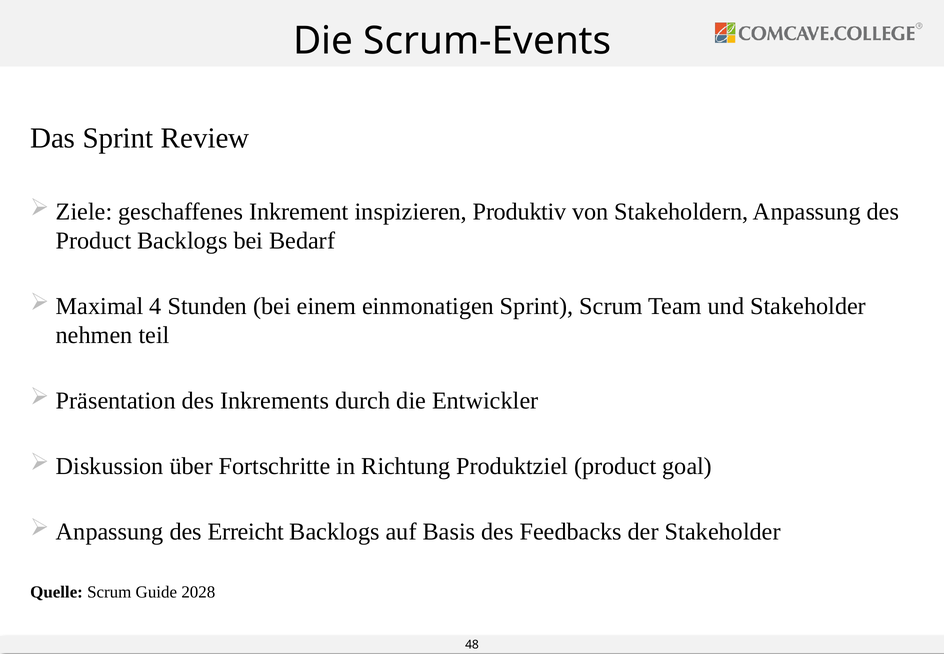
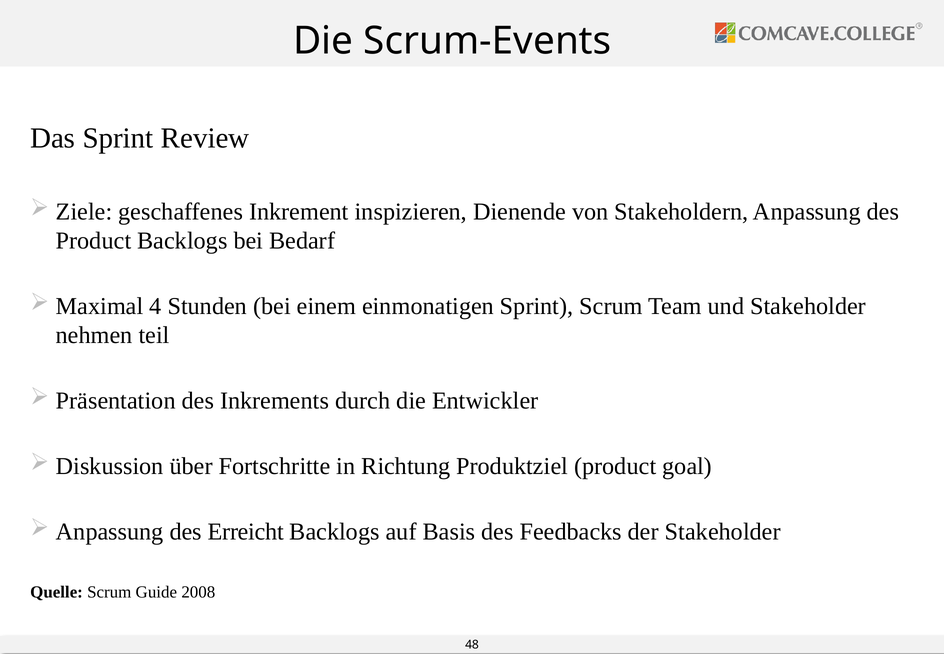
Produktiv: Produktiv -> Dienende (520, 212)
2028: 2028 -> 2008 (198, 592)
